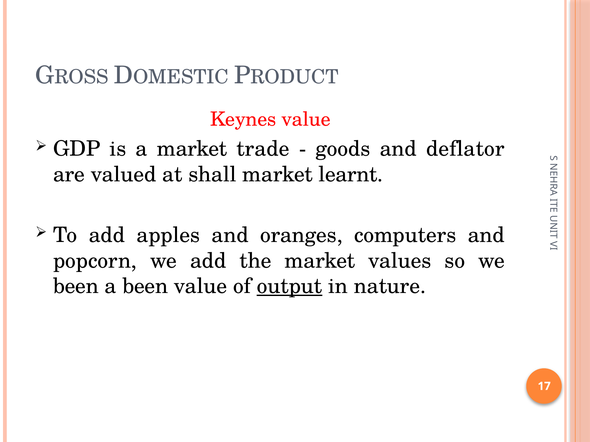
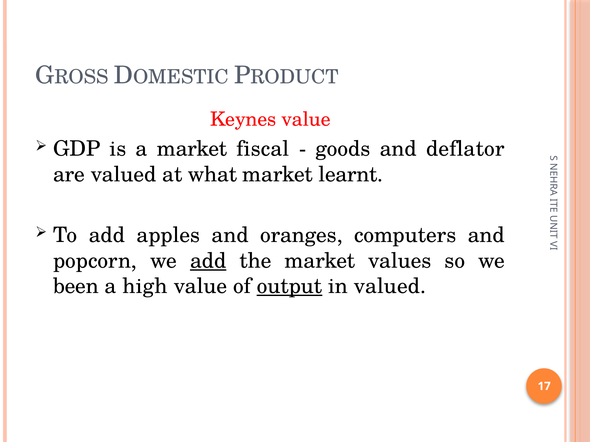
trade: trade -> fiscal (263, 149)
shall: shall -> what (212, 175)
add underline: none -> present (208, 261)
a been: been -> high (145, 287)
in nature: nature -> valued (390, 287)
